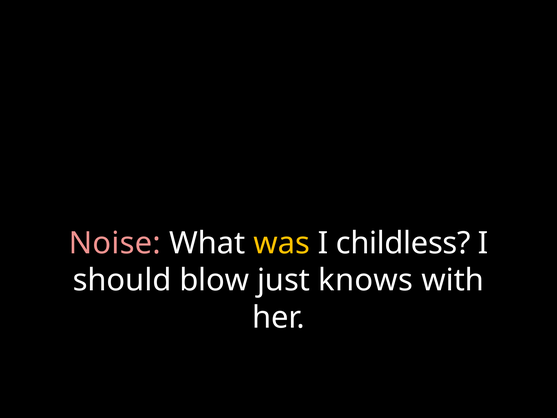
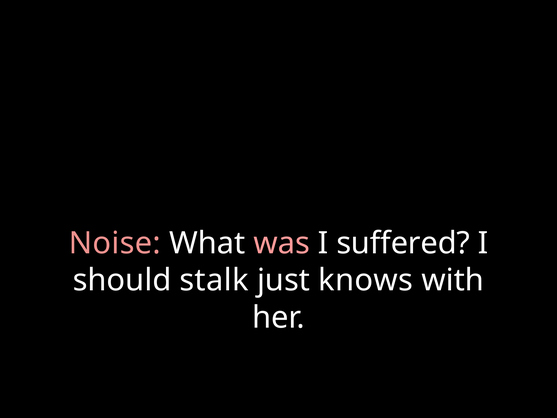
was colour: yellow -> pink (282, 243)
childless: childless -> suffered (403, 243)
blow: blow -> stalk (214, 280)
